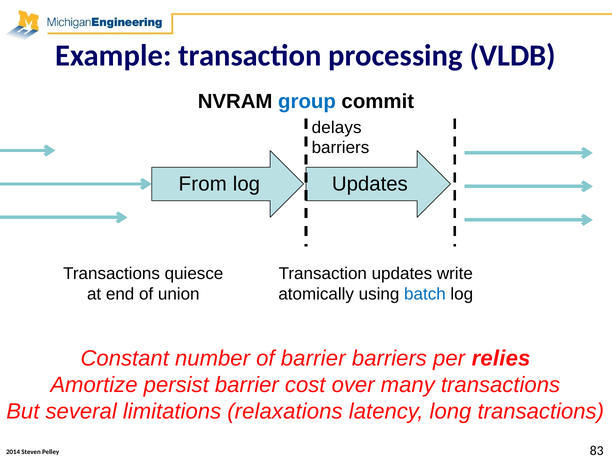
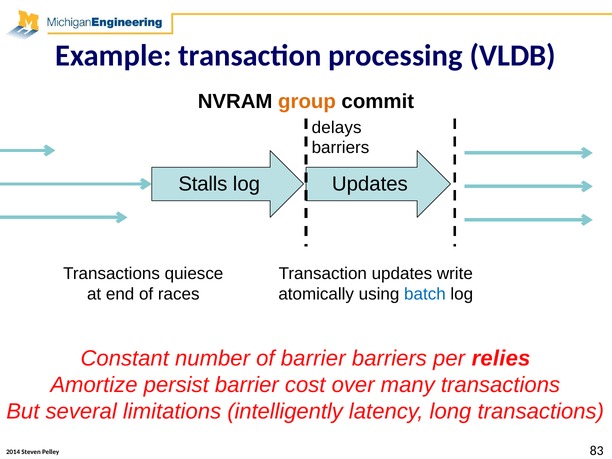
group colour: blue -> orange (307, 102)
From: From -> Stalls (203, 184)
union: union -> races (179, 294)
relaxations: relaxations -> intelligently (285, 412)
